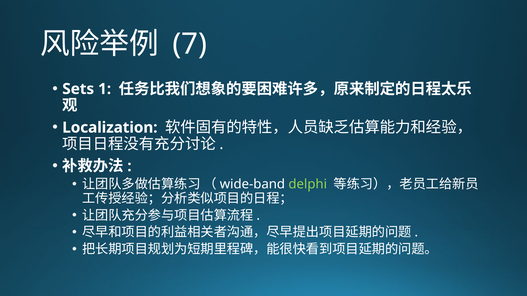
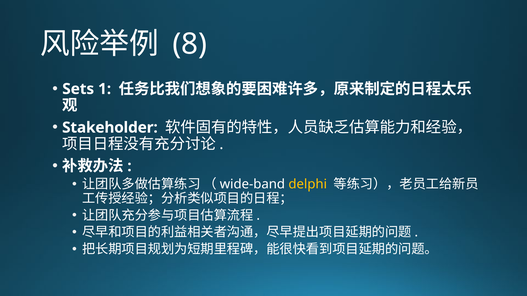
7: 7 -> 8 (190, 44)
Localization: Localization -> Stakeholder (110, 128)
delphi colour: light green -> yellow (308, 185)
